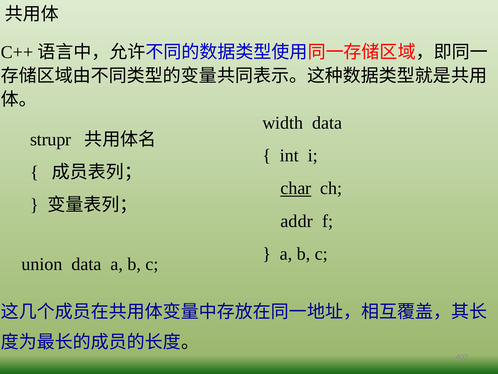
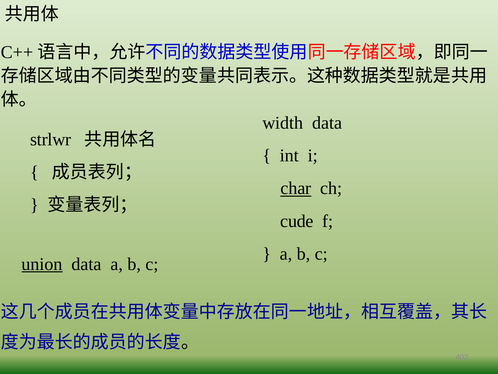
strupr: strupr -> strlwr (51, 139)
addr: addr -> cude (297, 221)
union underline: none -> present (42, 264)
